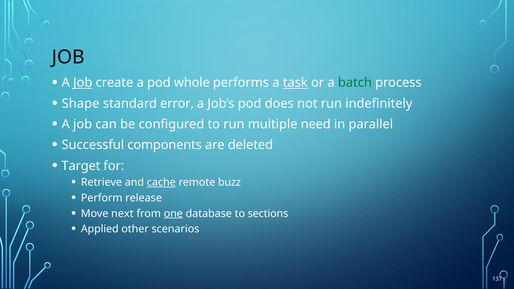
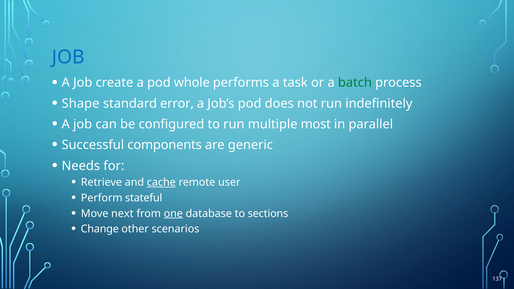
JOB colour: black -> blue (68, 57)
Job underline: present -> none (83, 83)
task underline: present -> none (295, 83)
need: need -> most (316, 124)
deleted: deleted -> generic (250, 145)
Target: Target -> Needs (81, 166)
buzz: buzz -> user (229, 183)
release: release -> stateful (144, 198)
Applied: Applied -> Change (100, 229)
